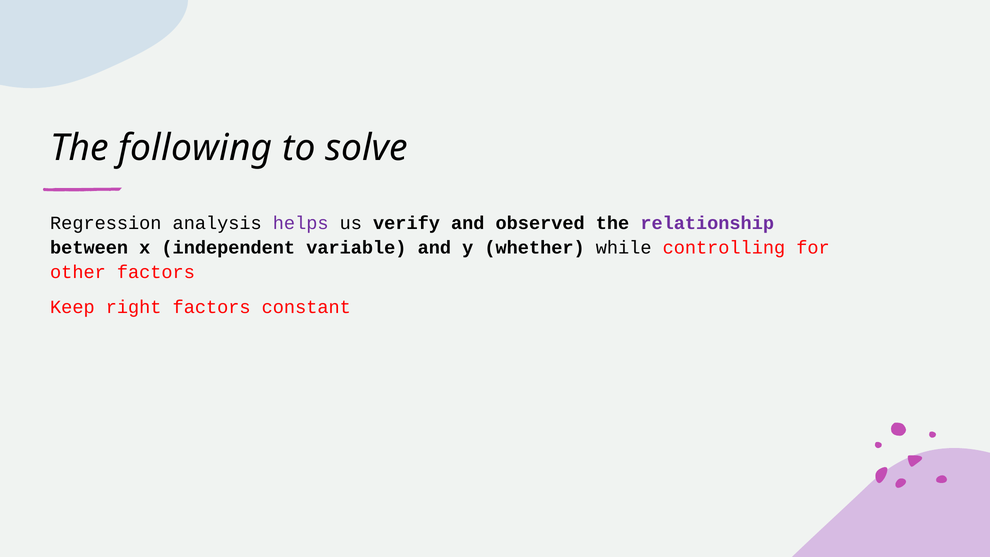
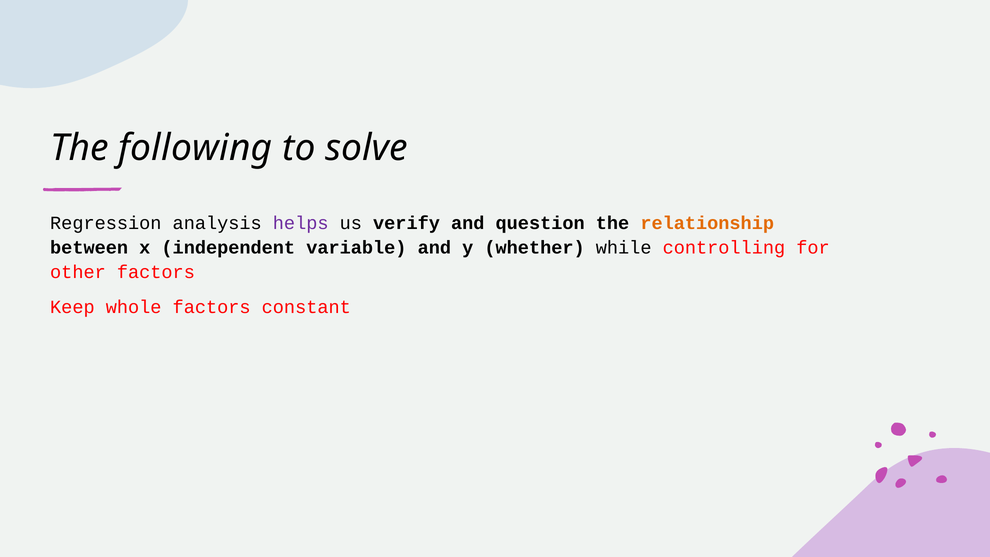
observed: observed -> question (540, 223)
relationship colour: purple -> orange (707, 223)
right: right -> whole (134, 307)
